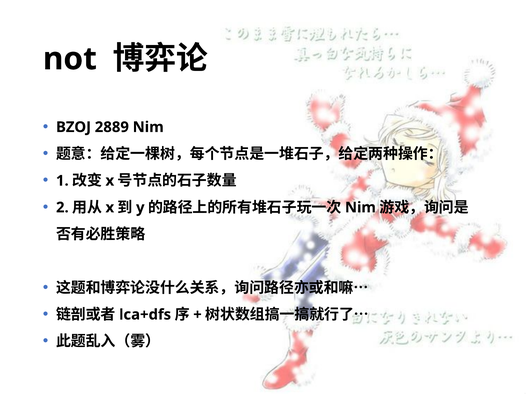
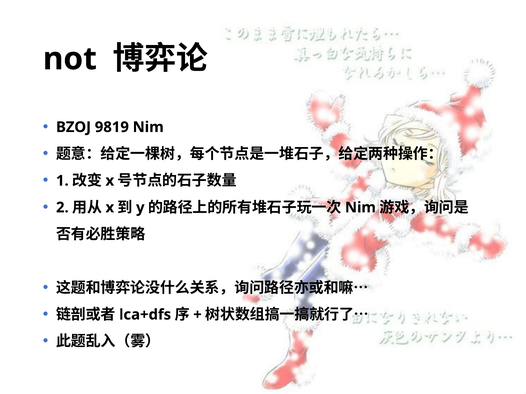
2889: 2889 -> 9819 (112, 127)
